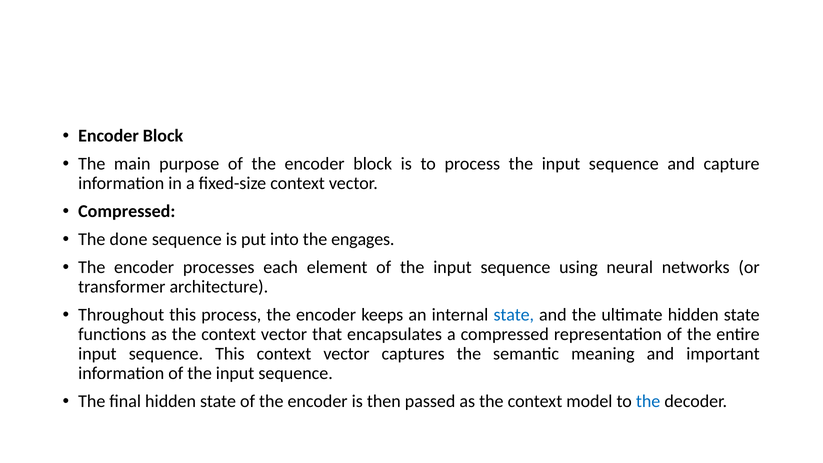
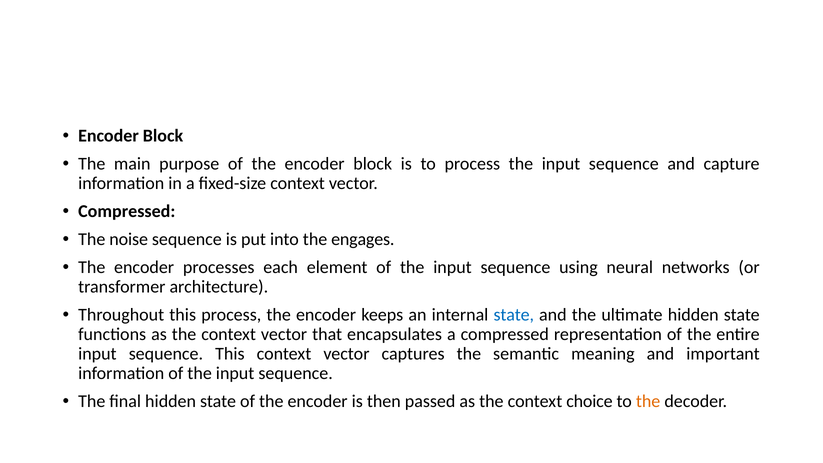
done: done -> noise (129, 239)
model: model -> choice (589, 401)
the colour: blue -> orange (648, 401)
